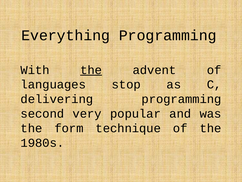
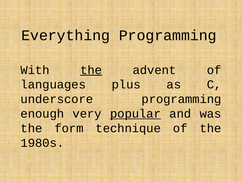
stop: stop -> plus (126, 84)
delivering: delivering -> underscore (57, 99)
second: second -> enough (42, 113)
popular underline: none -> present (135, 113)
